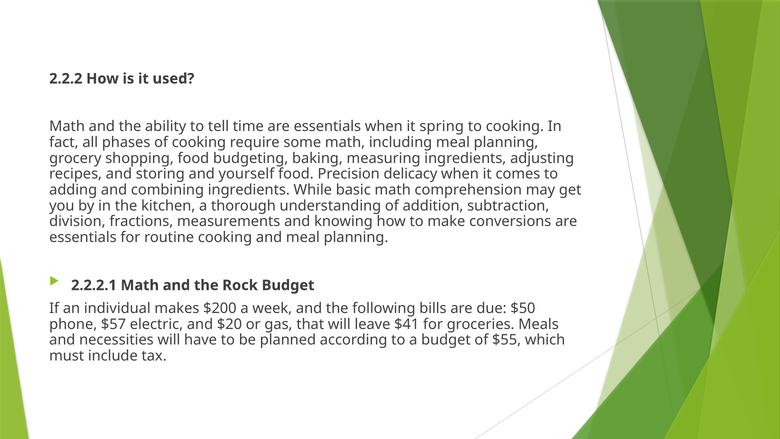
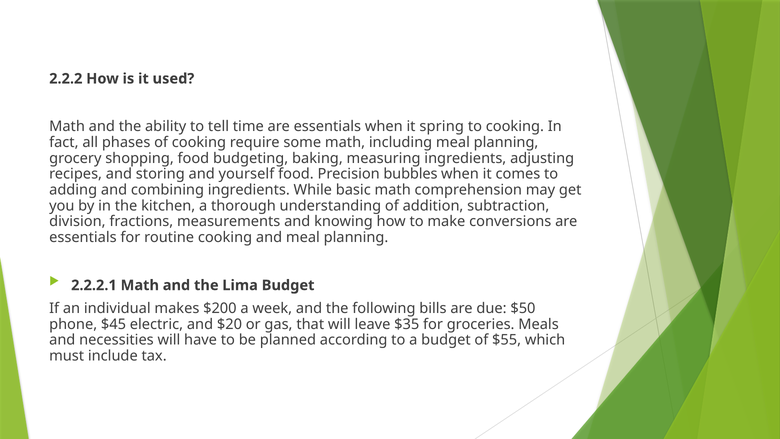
delicacy: delicacy -> bubbles (410, 174)
Rock: Rock -> Lima (240, 285)
$57: $57 -> $45 (114, 324)
$41: $41 -> $35 (407, 324)
